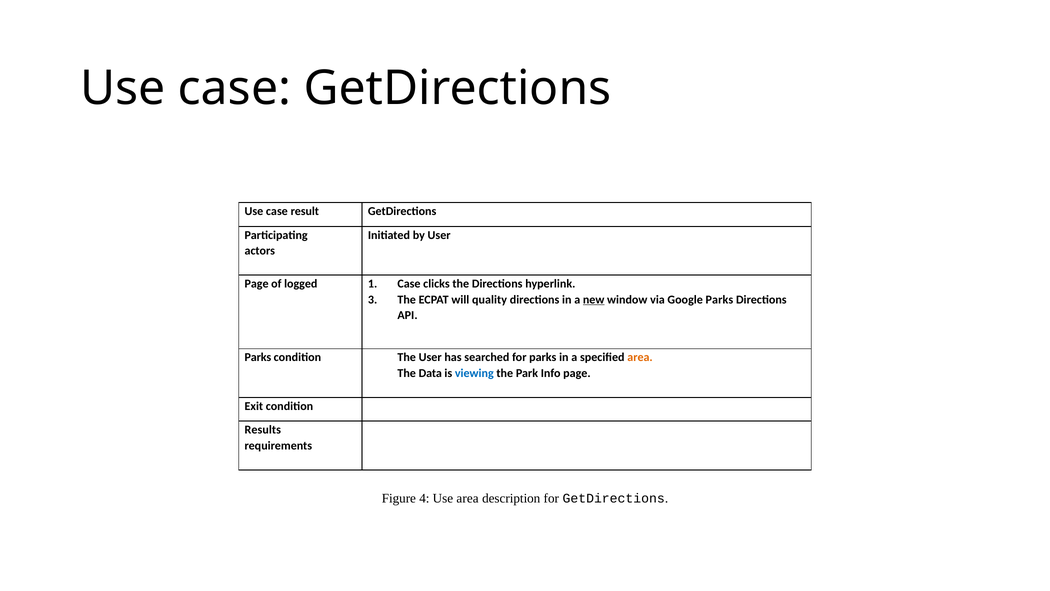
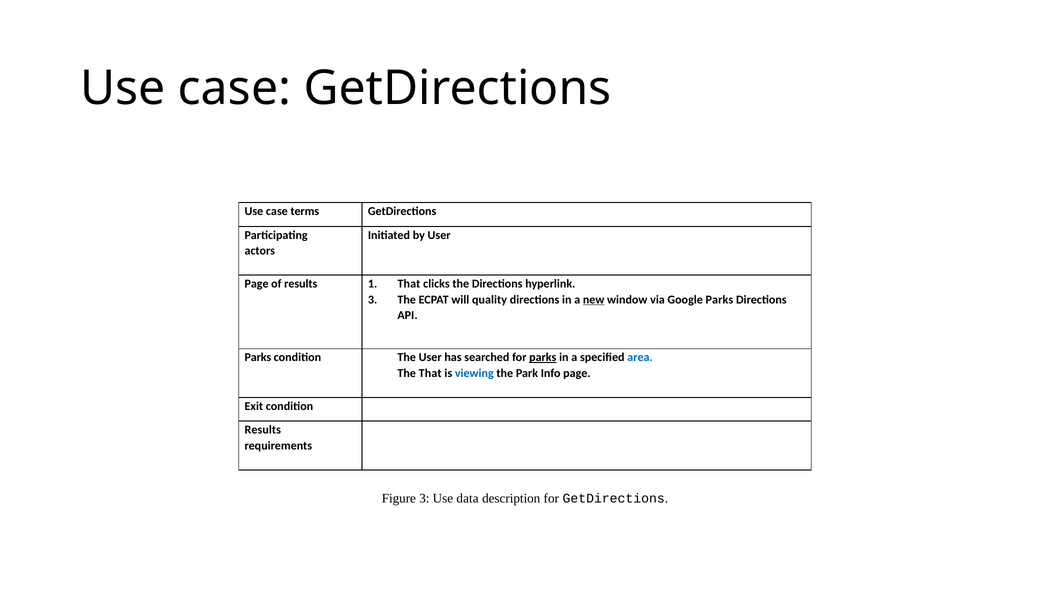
result: result -> terms (305, 211)
of logged: logged -> results (301, 284)
Case: Case -> That (409, 284)
parks underline: none -> present (543, 357)
area colour: orange -> blue (640, 357)
The Data: Data -> That (430, 373)
Figure 4: 4 -> 3 (424, 498)
Use area: area -> data (468, 498)
